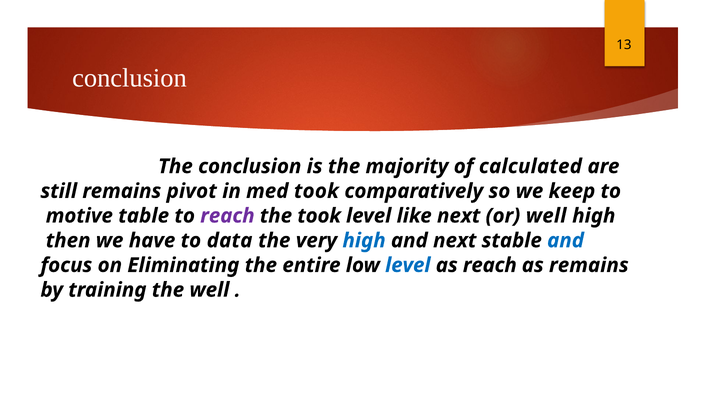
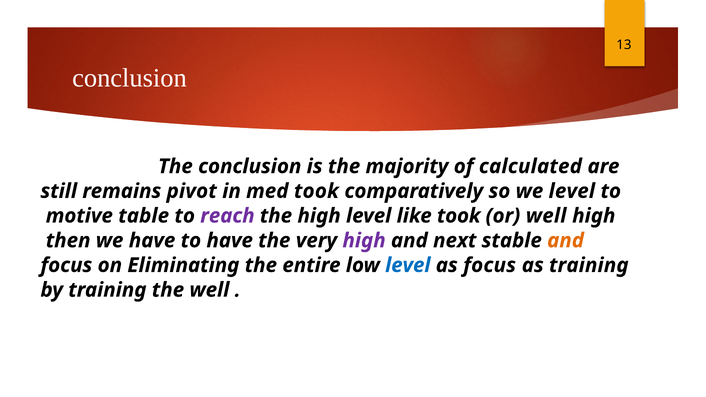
we keep: keep -> level (572, 191)
the took: took -> high (319, 216)
like next: next -> took (459, 216)
to data: data -> have (230, 241)
high colour: blue -> purple (364, 241)
and colour: blue -> orange (566, 241)
as reach: reach -> focus (490, 265)
as remains: remains -> training (589, 265)
